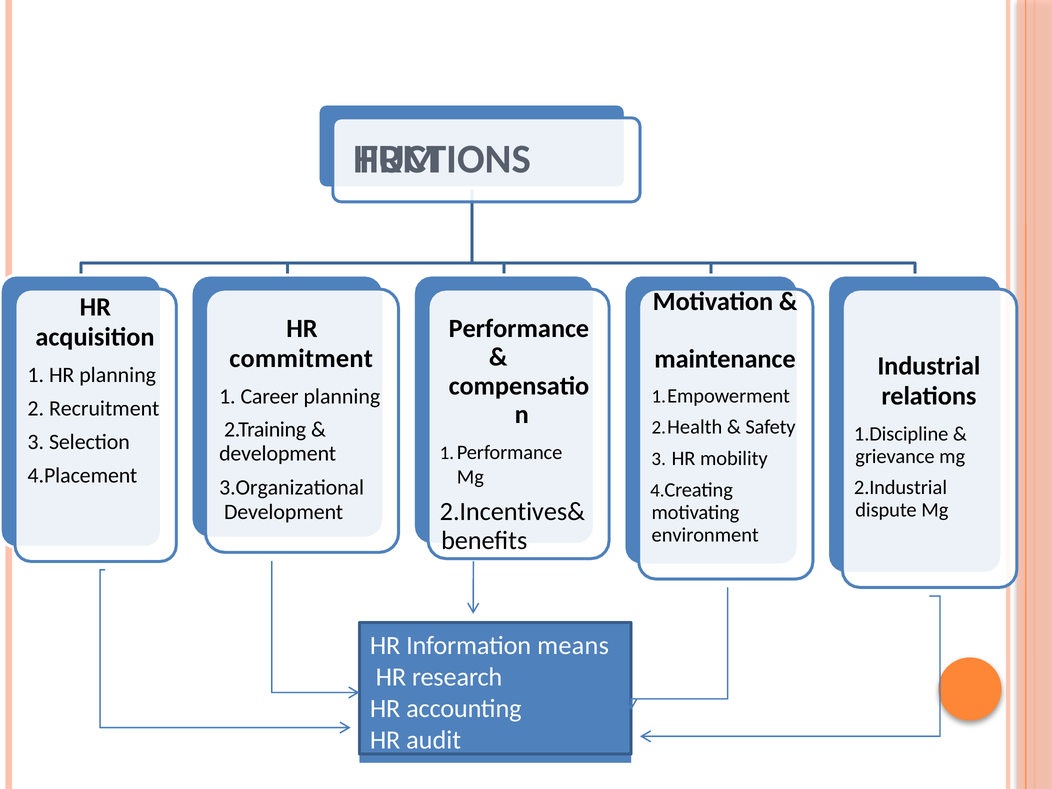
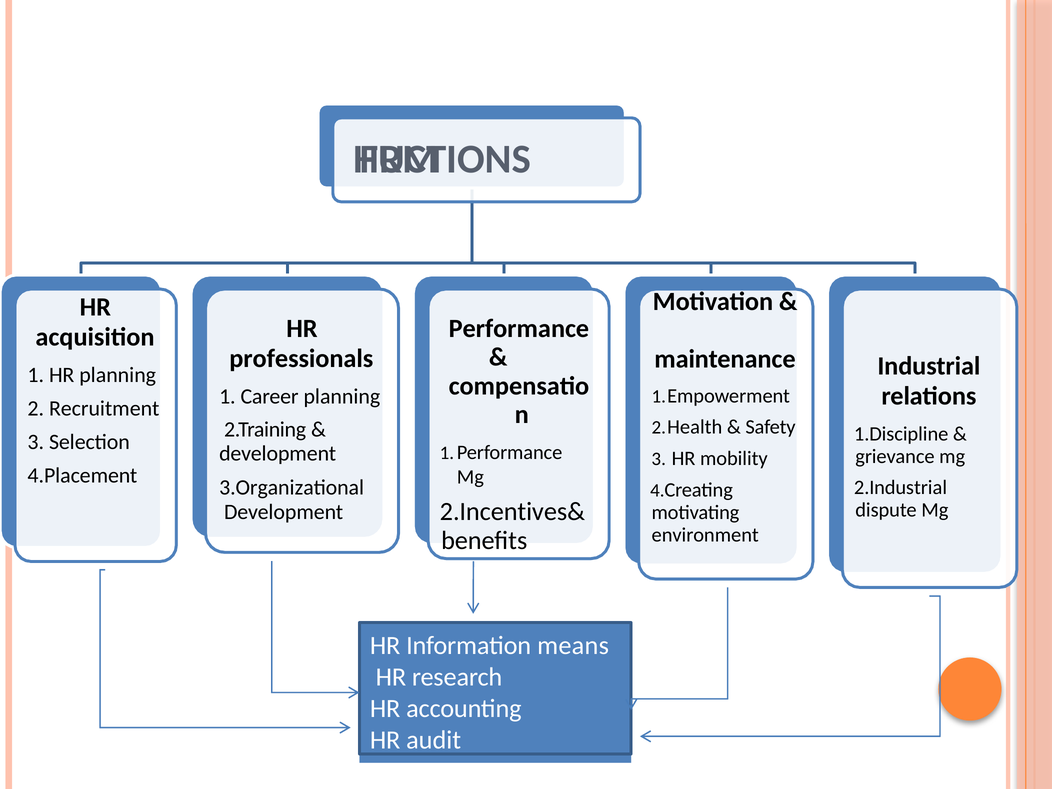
commitment: commitment -> professionals (301, 359)
